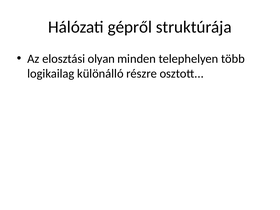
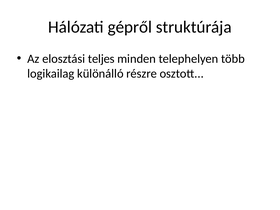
olyan: olyan -> teljes (101, 59)
